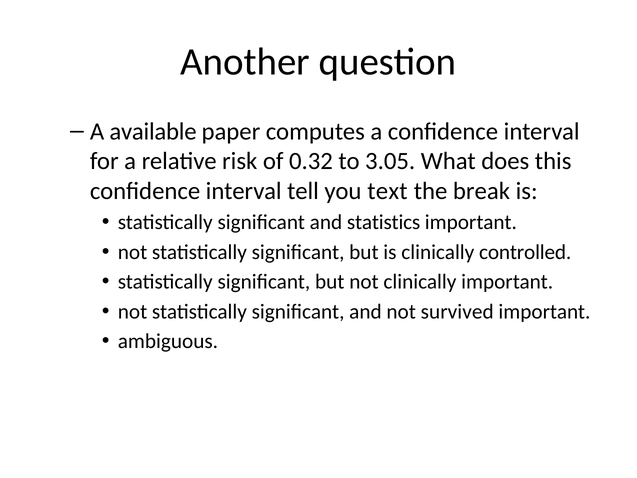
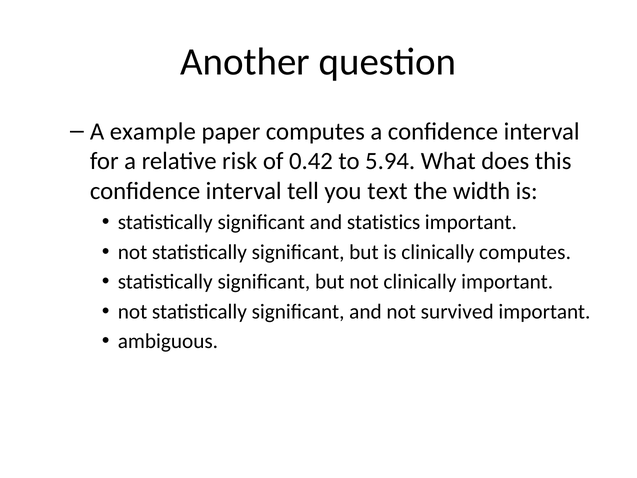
available: available -> example (153, 131)
0.32: 0.32 -> 0.42 (311, 161)
3.05: 3.05 -> 5.94 (390, 161)
break: break -> width (482, 191)
clinically controlled: controlled -> computes (525, 252)
